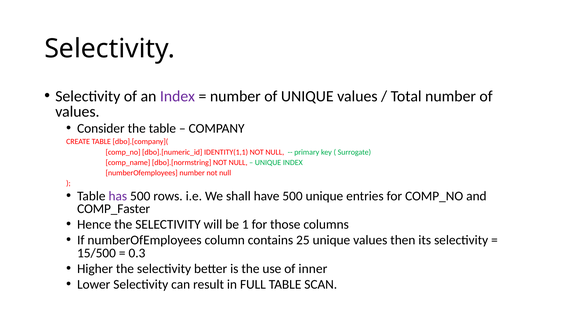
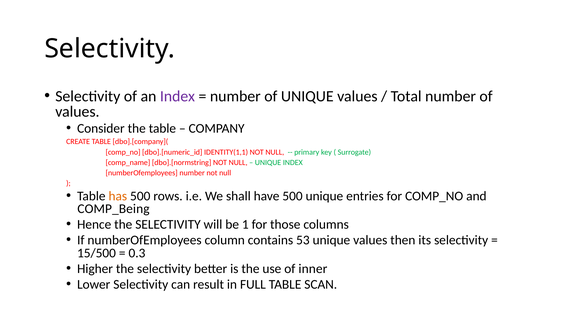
has colour: purple -> orange (118, 196)
COMP_Faster: COMP_Faster -> COMP_Being (113, 209)
25: 25 -> 53 (303, 241)
